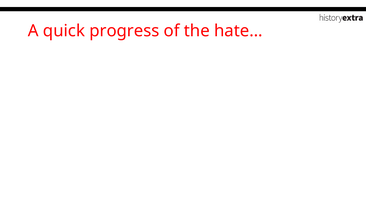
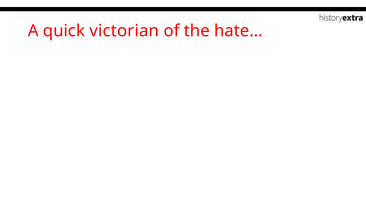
progress: progress -> victorian (124, 31)
